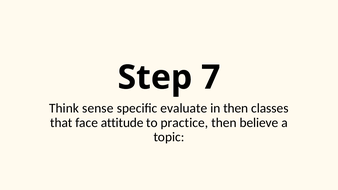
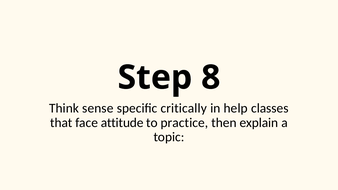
7: 7 -> 8 (211, 78)
evaluate: evaluate -> critically (184, 108)
in then: then -> help (236, 108)
believe: believe -> explain (259, 123)
